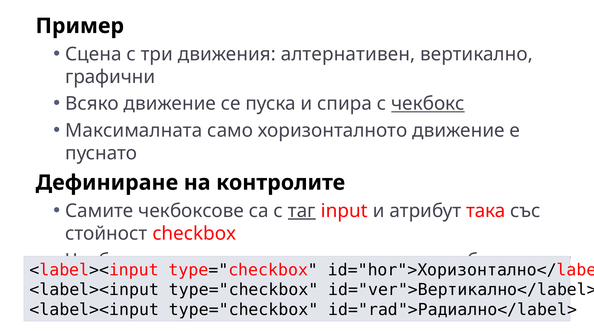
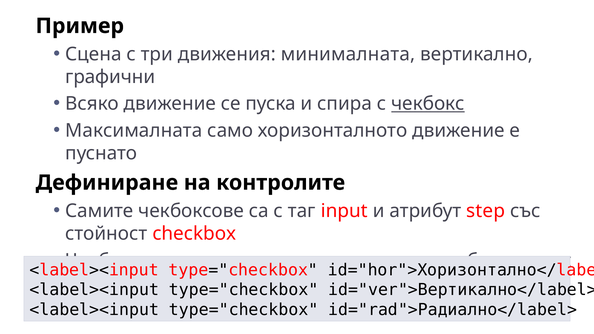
алтернативен: алтернативен -> минималната (348, 54)
таг underline: present -> none (302, 211)
така: така -> step (486, 211)
